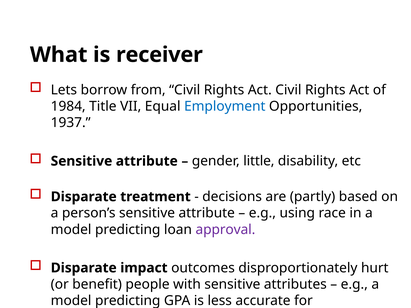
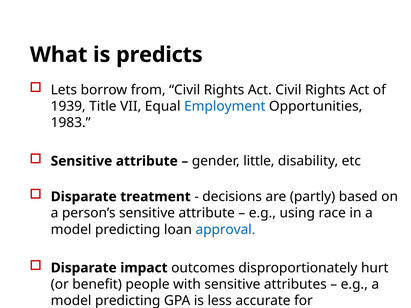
receiver: receiver -> predicts (159, 55)
1984: 1984 -> 1939 (68, 106)
1937: 1937 -> 1983 (71, 123)
approval colour: purple -> blue (225, 230)
